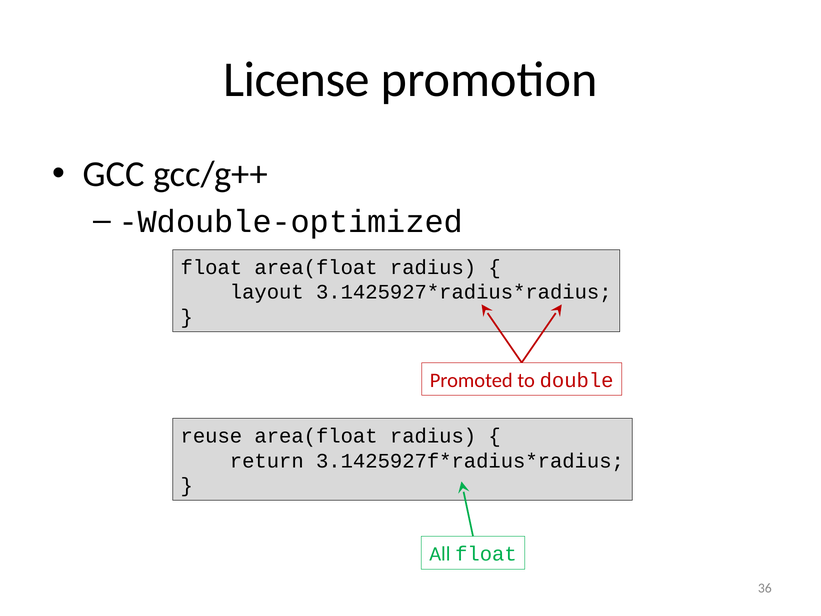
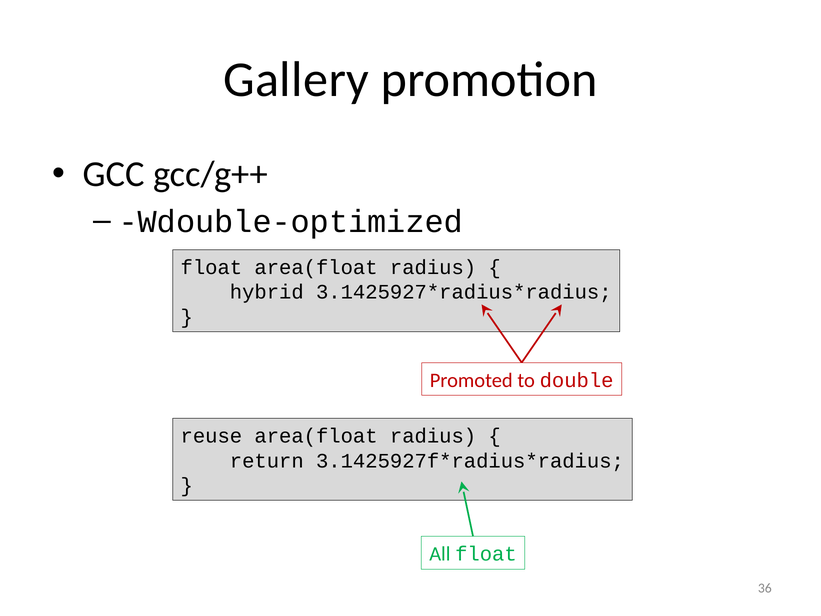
License: License -> Gallery (296, 79)
layout: layout -> hybrid (267, 292)
